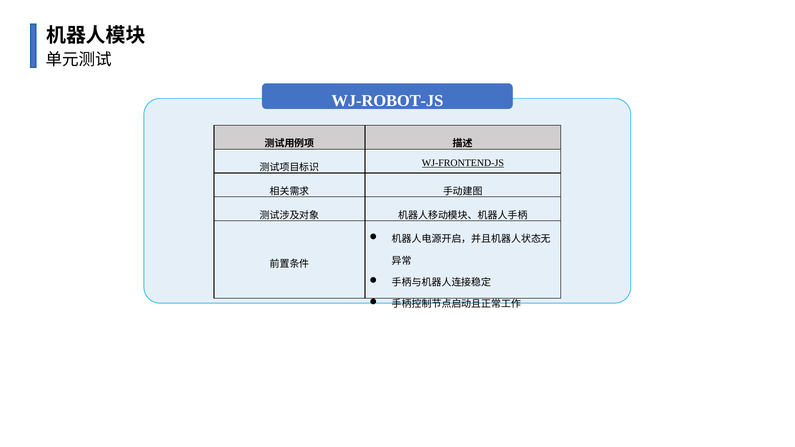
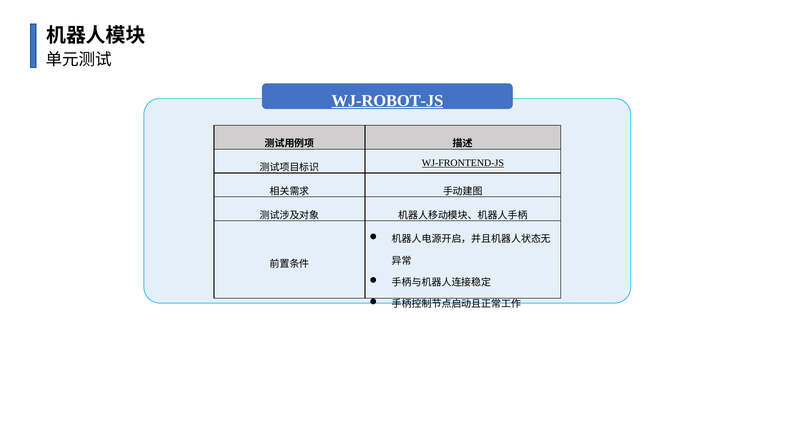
WJ-ROBOT-JS underline: none -> present (387, 101)
